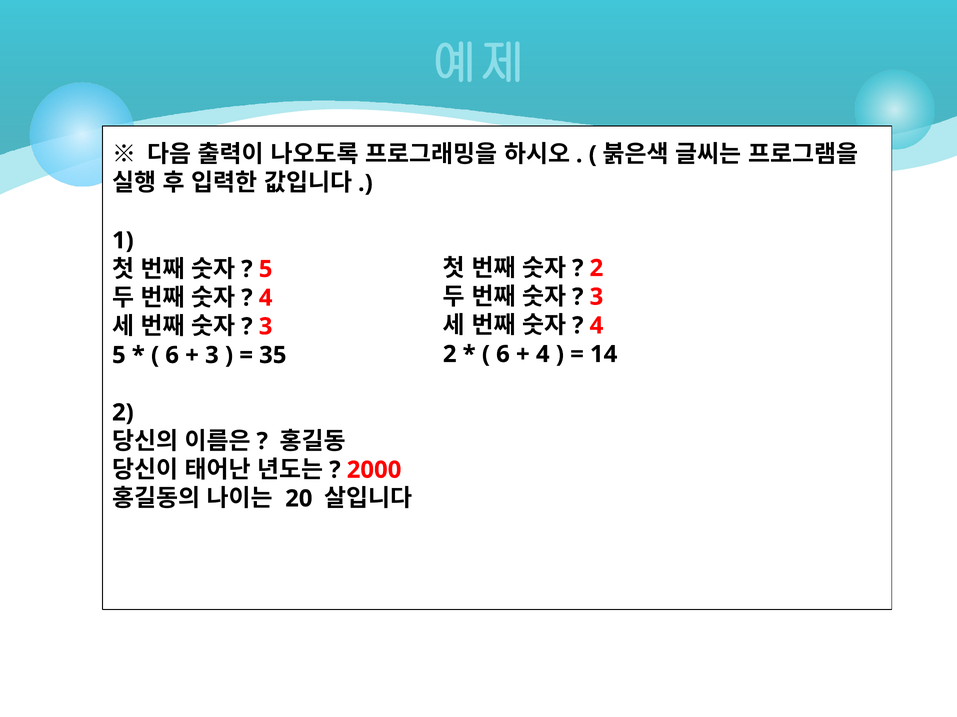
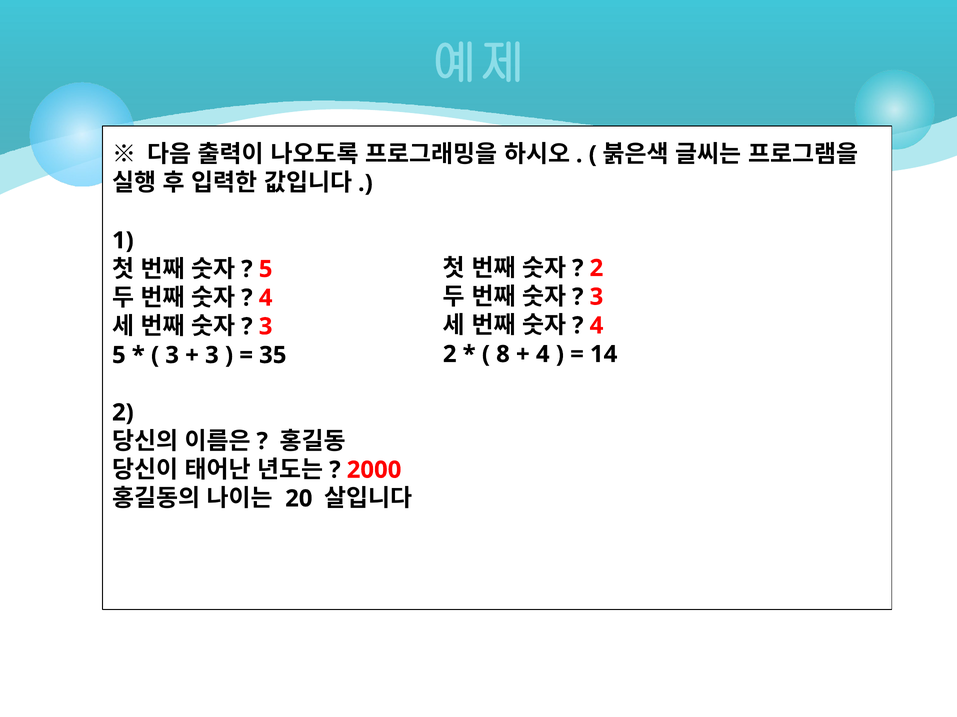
6: 6 -> 8 (503, 355)
6: 6 -> 3 (172, 356)
